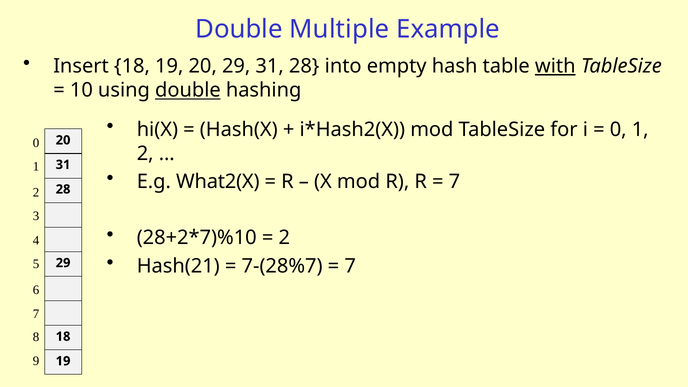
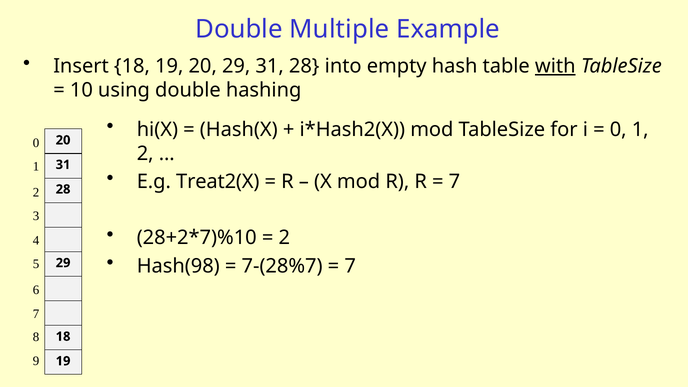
double underline: present -> none (188, 90)
What2(X: What2(X -> Treat2(X (218, 182)
Hash(21: Hash(21 -> Hash(98 (178, 266)
